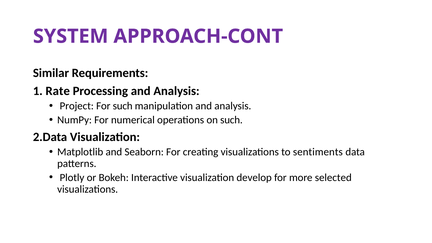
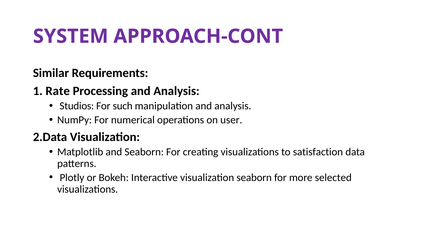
Project: Project -> Studios (77, 106)
on such: such -> user (231, 120)
sentiments: sentiments -> satisfaction (318, 152)
visualization develop: develop -> seaborn (254, 178)
